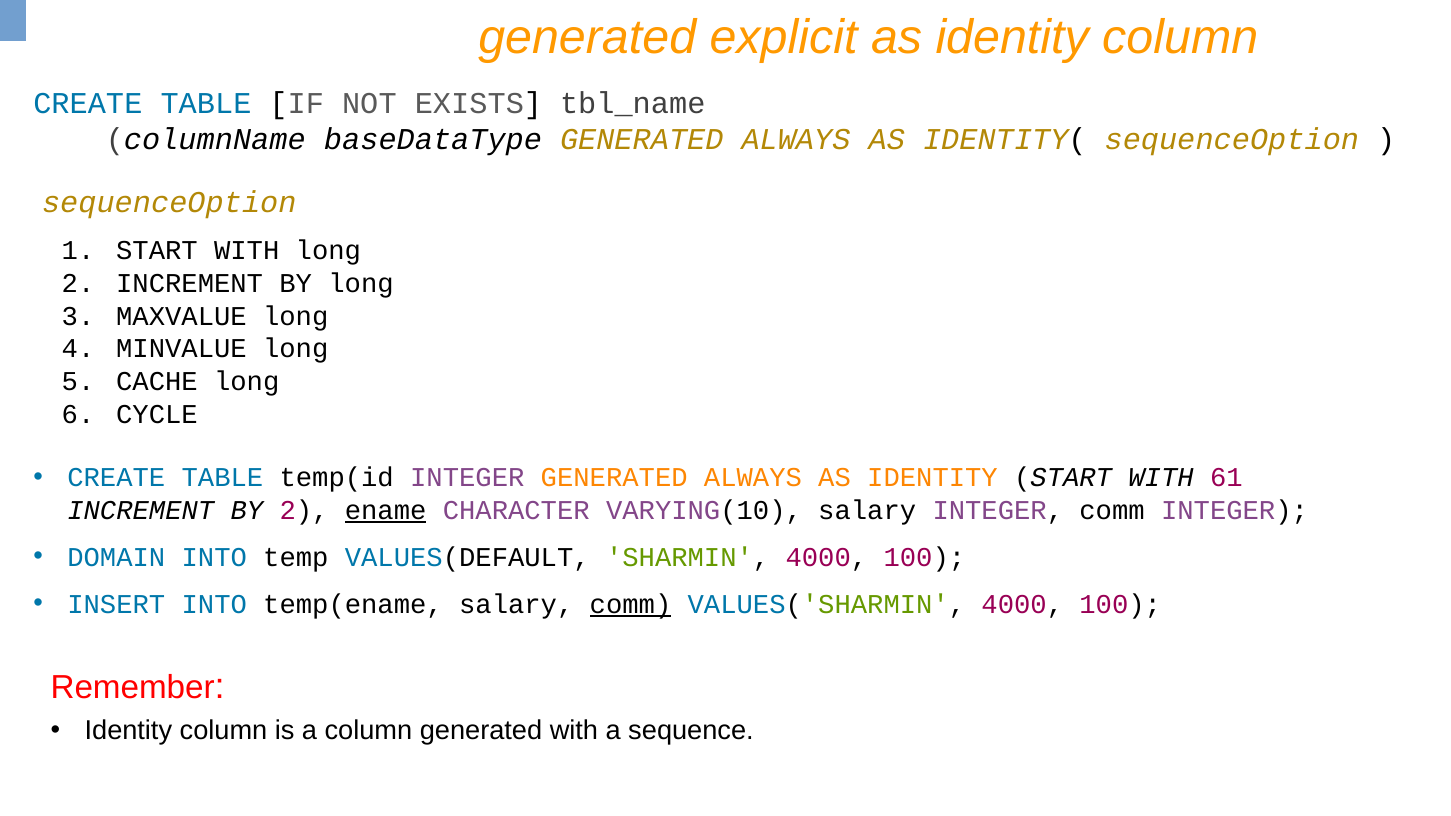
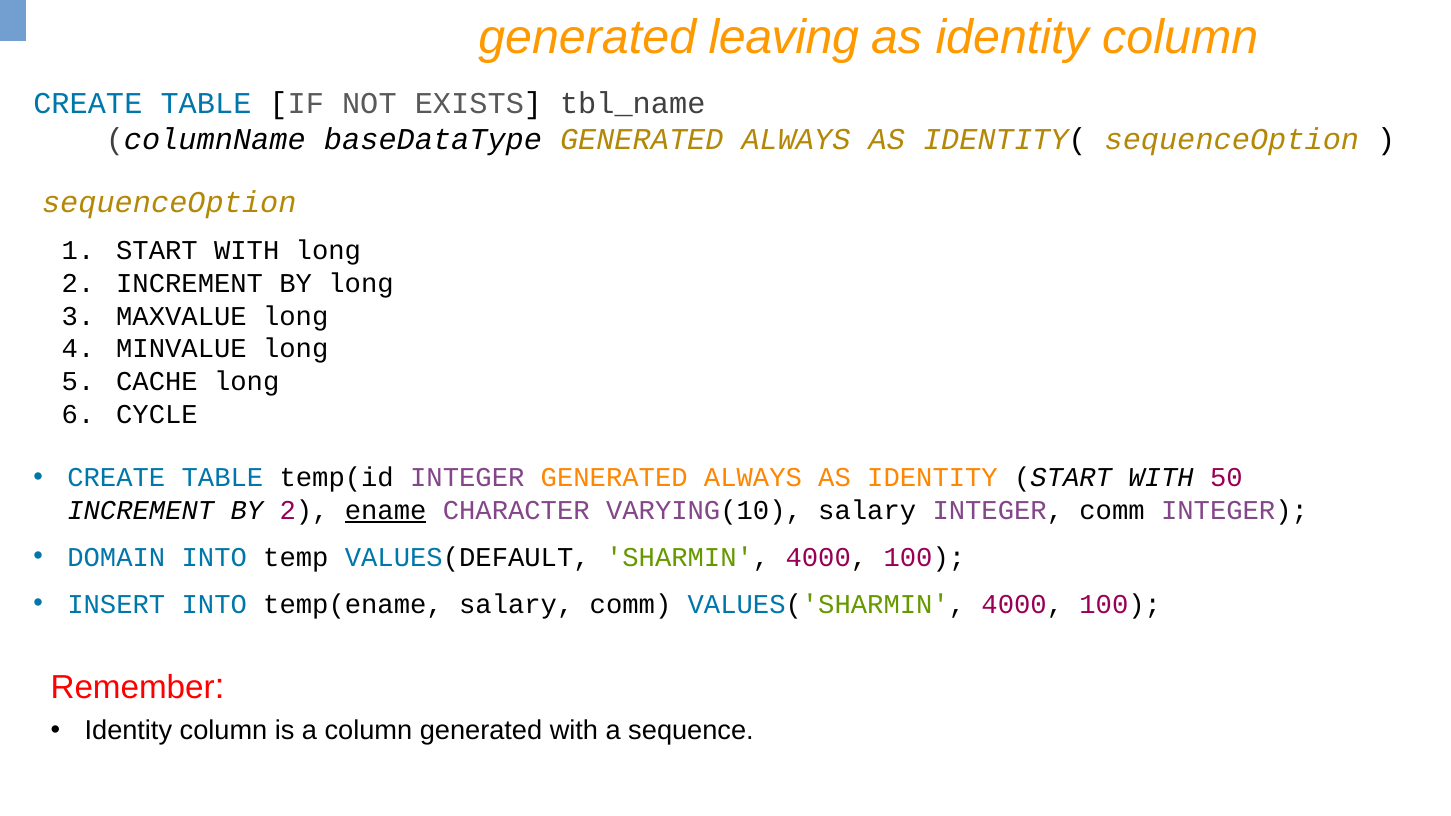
explicit: explicit -> leaving (784, 38)
61: 61 -> 50 (1226, 478)
comm underline: present -> none (631, 605)
